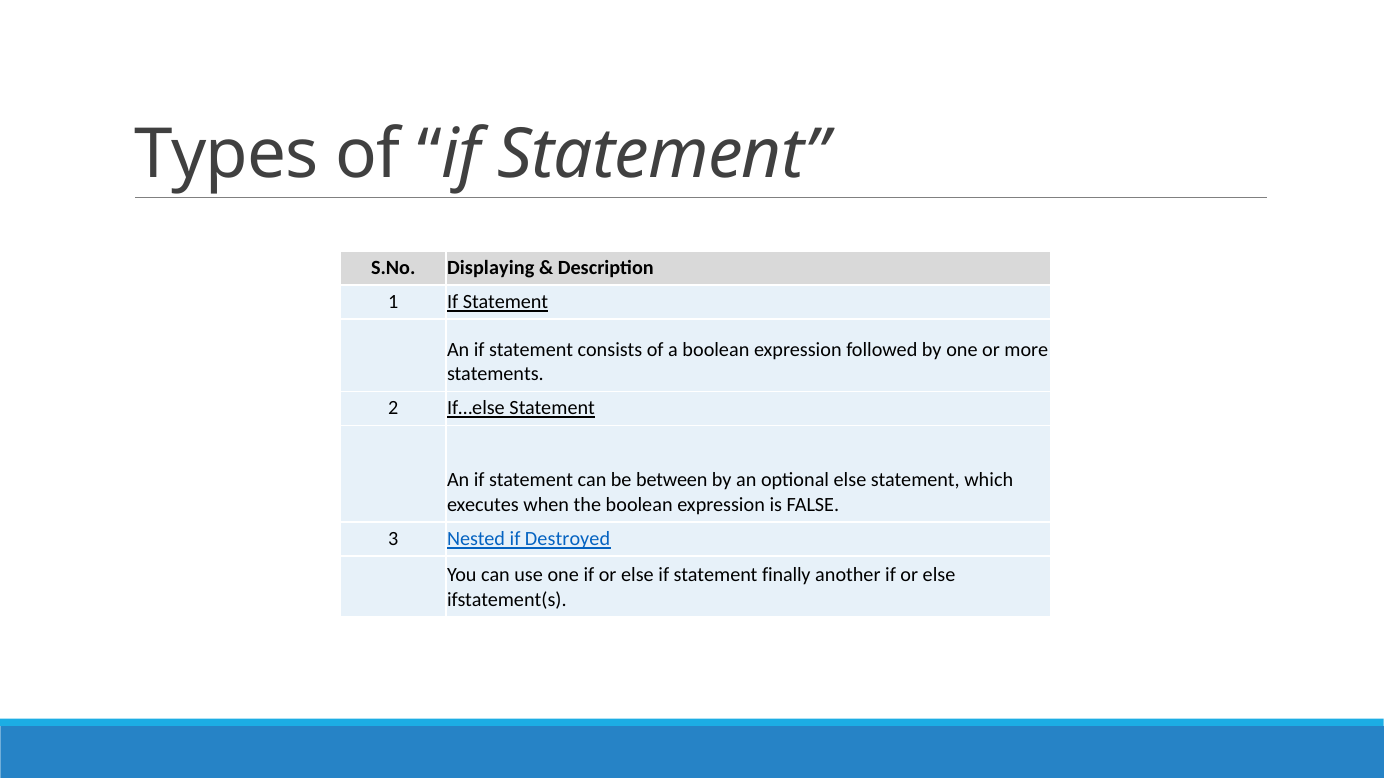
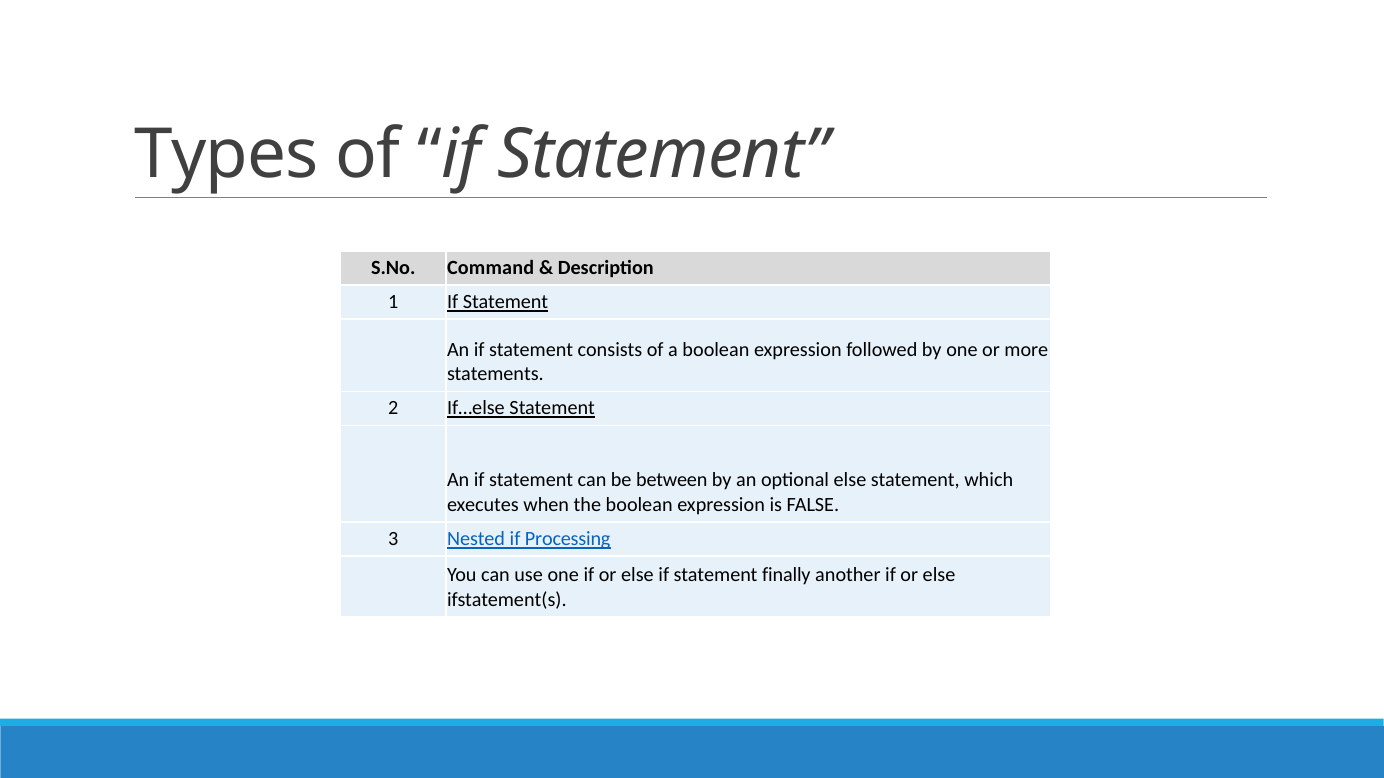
Displaying: Displaying -> Command (491, 268)
Destroyed: Destroyed -> Processing (568, 539)
